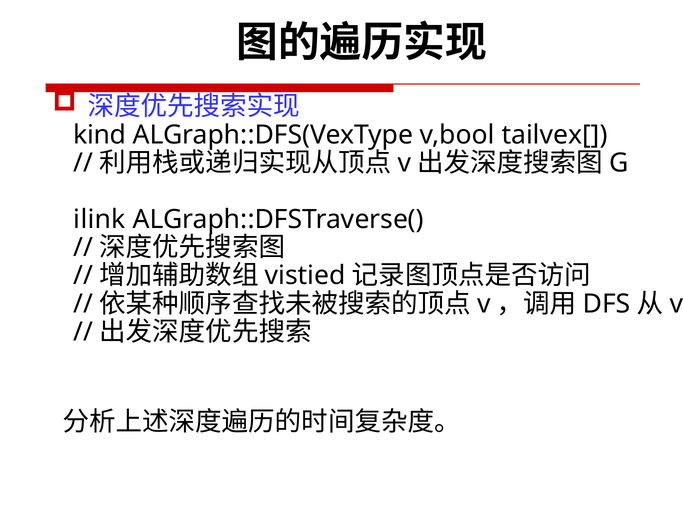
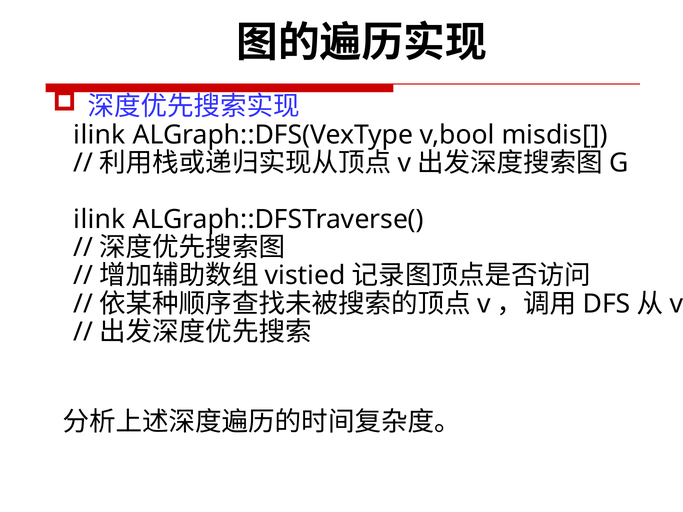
kind: kind -> ilink (100, 135)
tailvex[: tailvex[ -> misdis[ (555, 135)
